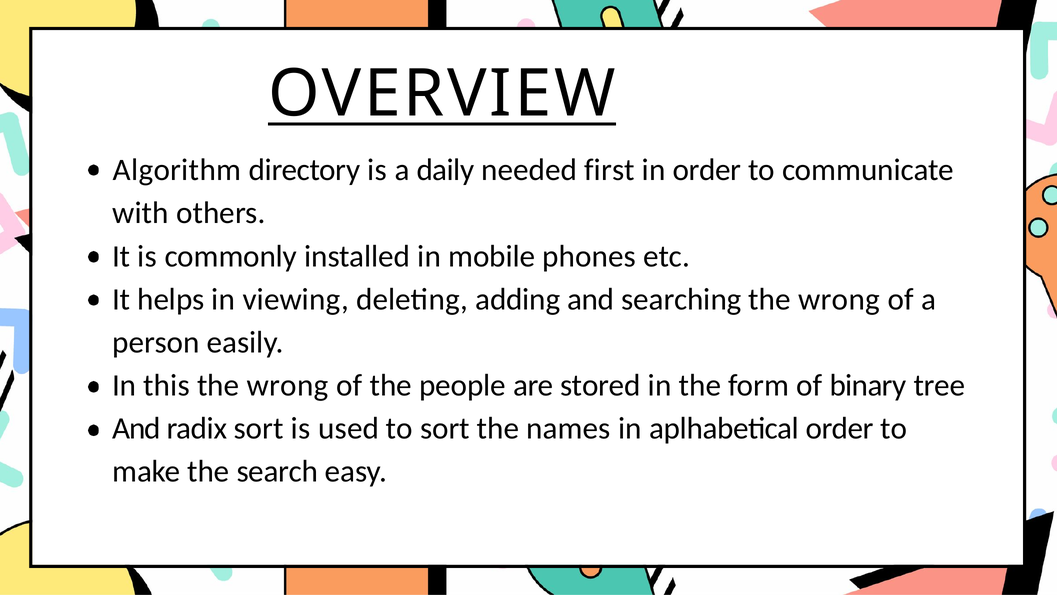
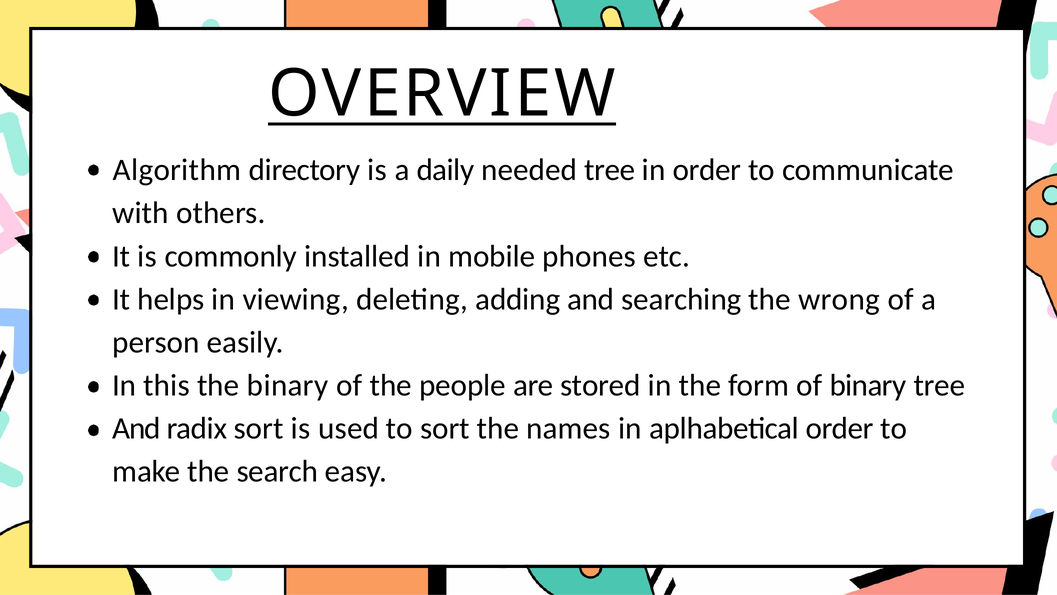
needed first: first -> tree (610, 170)
this the wrong: wrong -> binary (288, 385)
